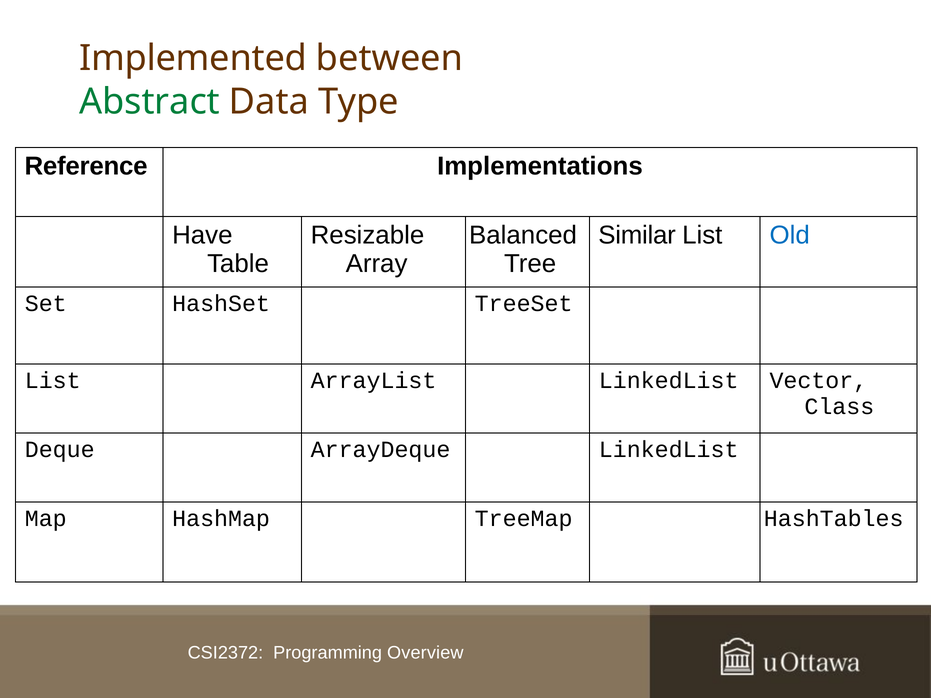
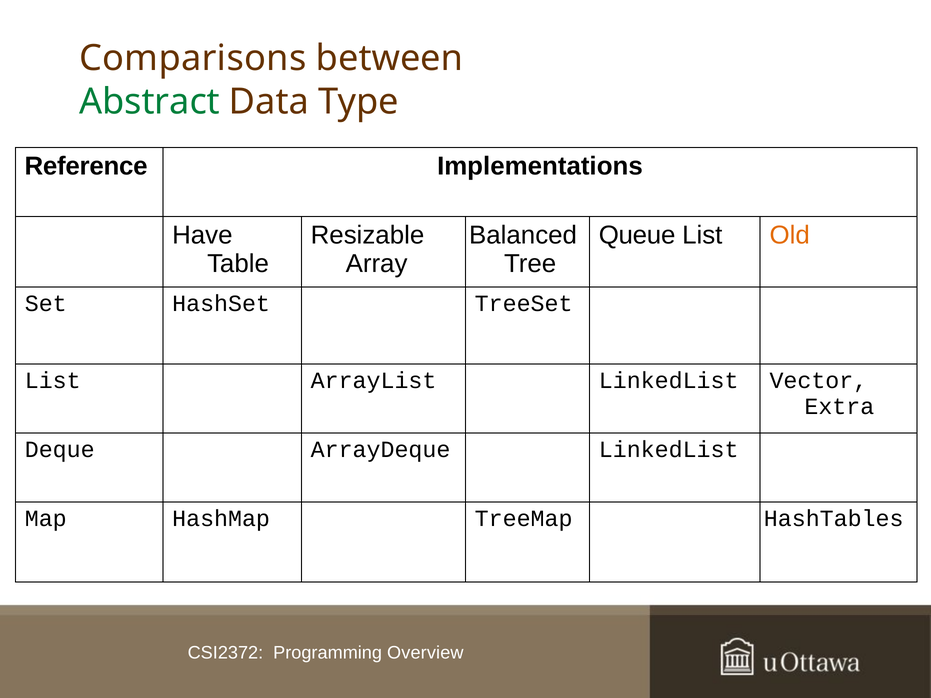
Implemented: Implemented -> Comparisons (193, 58)
Similar: Similar -> Queue (637, 235)
Old colour: blue -> orange (790, 235)
Class: Class -> Extra (839, 407)
